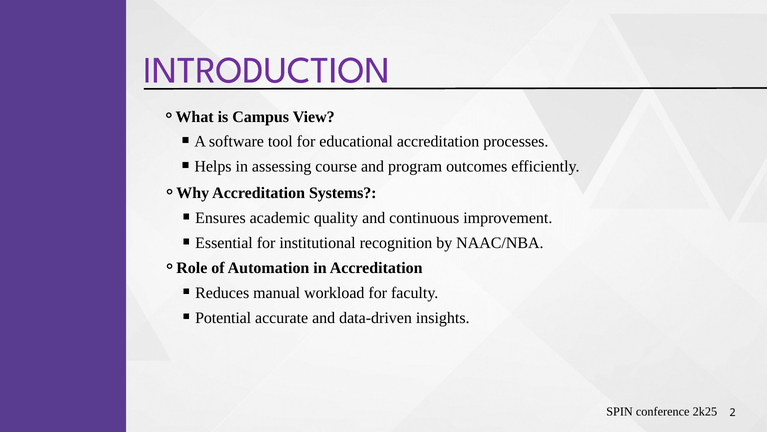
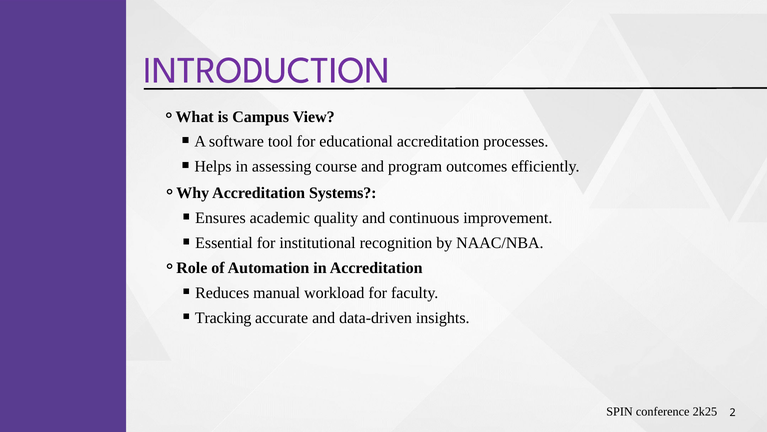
Potential: Potential -> Tracking (223, 318)
